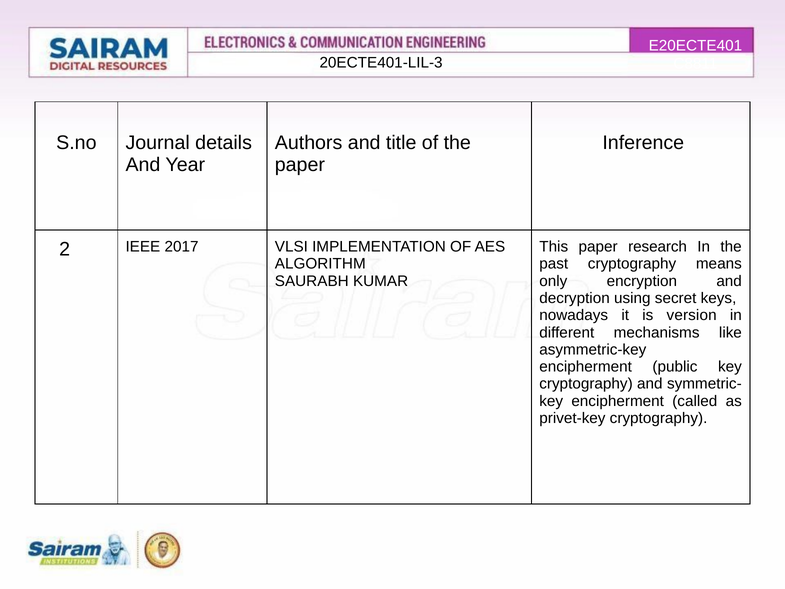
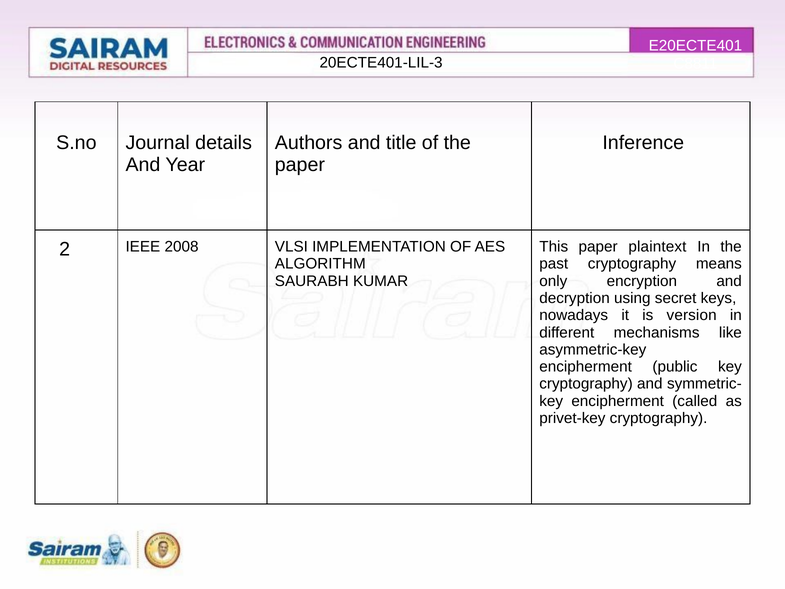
research: research -> plaintext (657, 247)
2017: 2017 -> 2008 (182, 247)
